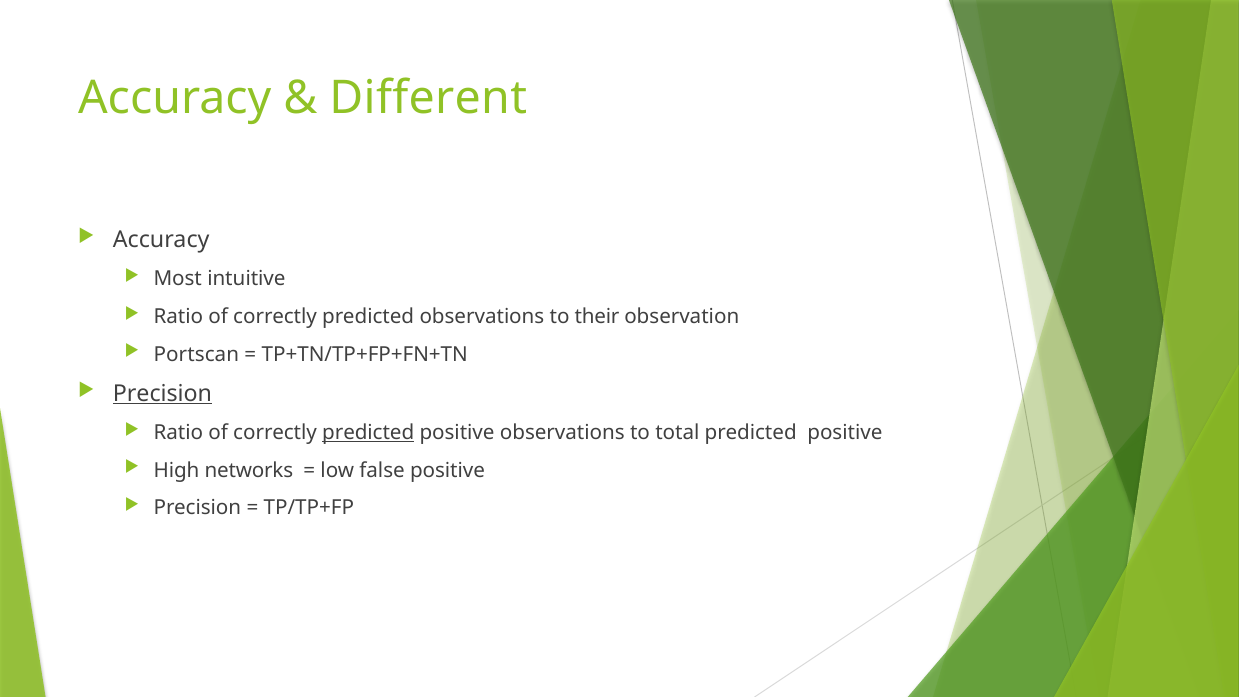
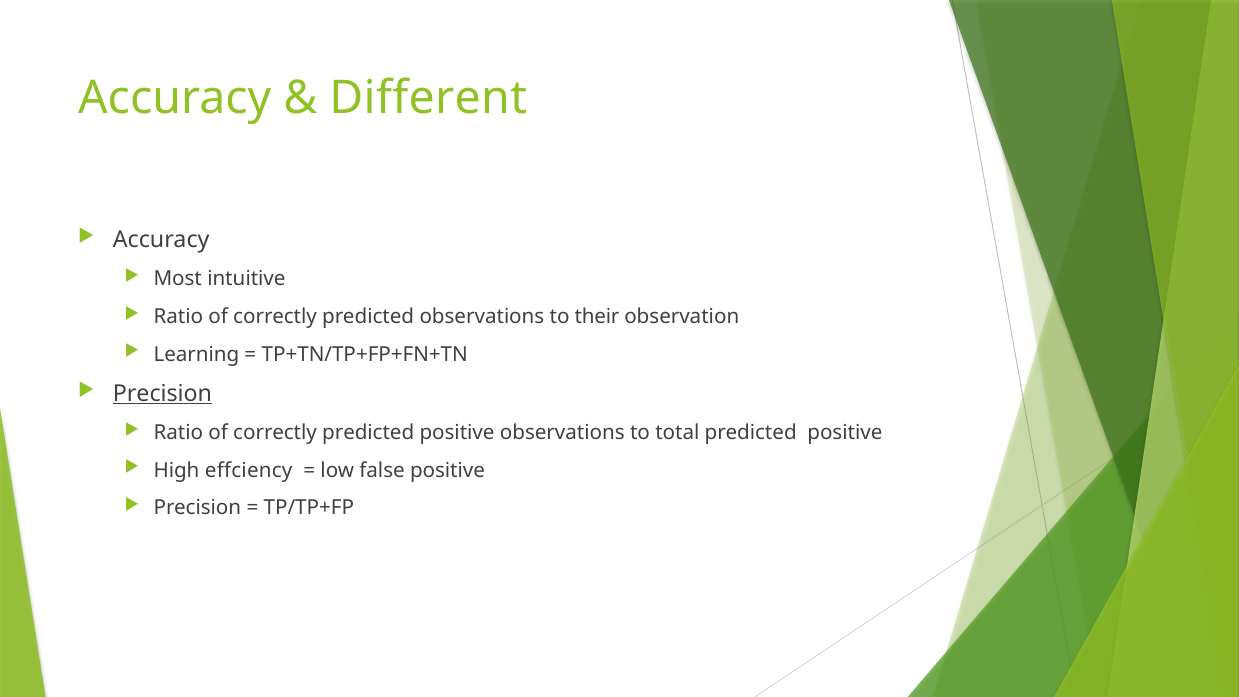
Portscan: Portscan -> Learning (196, 354)
predicted underline: present -> none (368, 433)
networks: networks -> effciency (249, 470)
